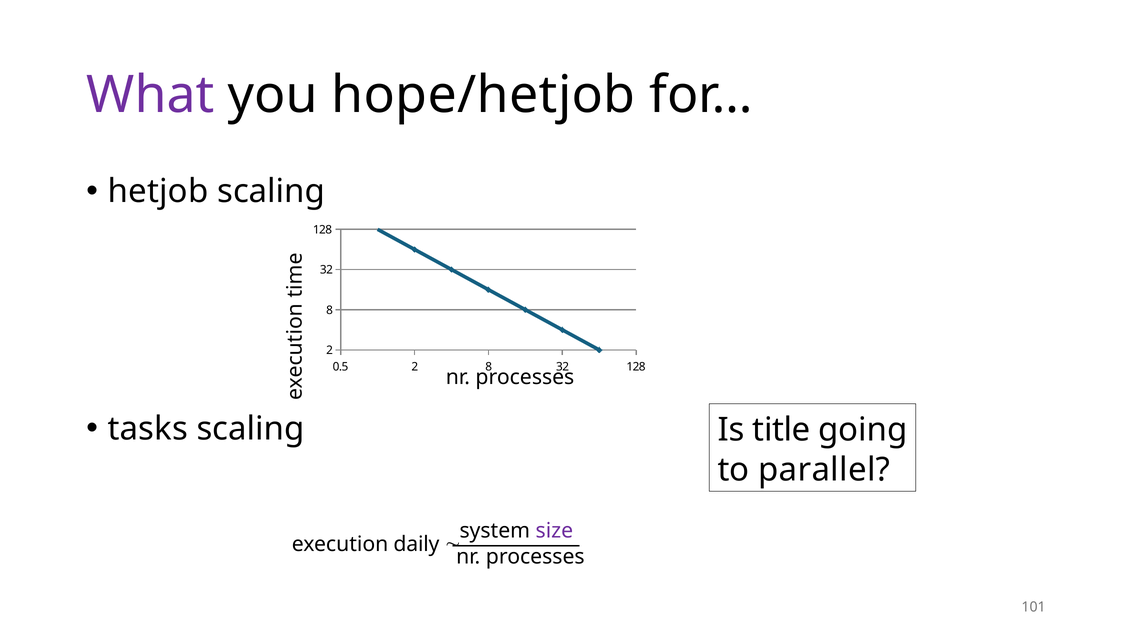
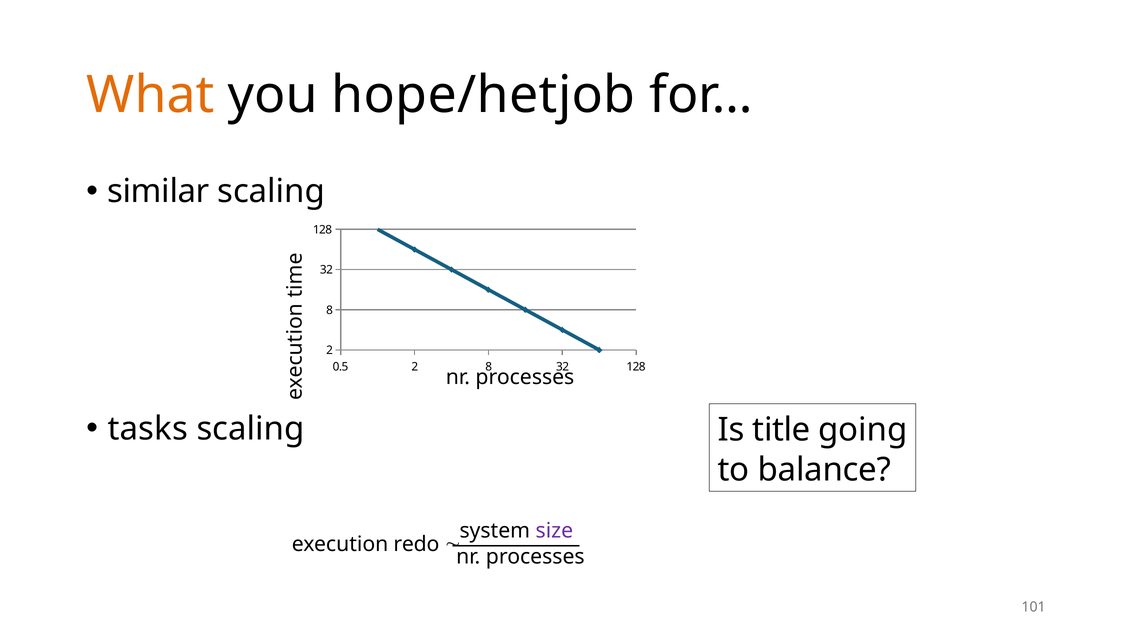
What colour: purple -> orange (150, 95)
hetjob: hetjob -> similar (158, 191)
parallel: parallel -> balance (824, 470)
daily: daily -> redo (416, 544)
